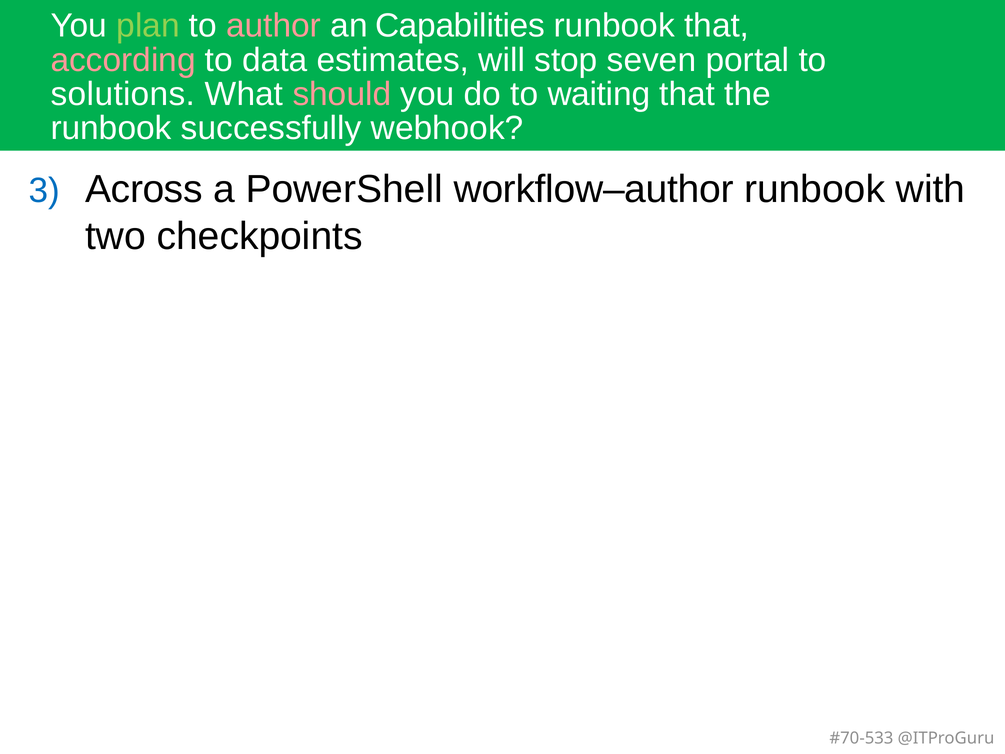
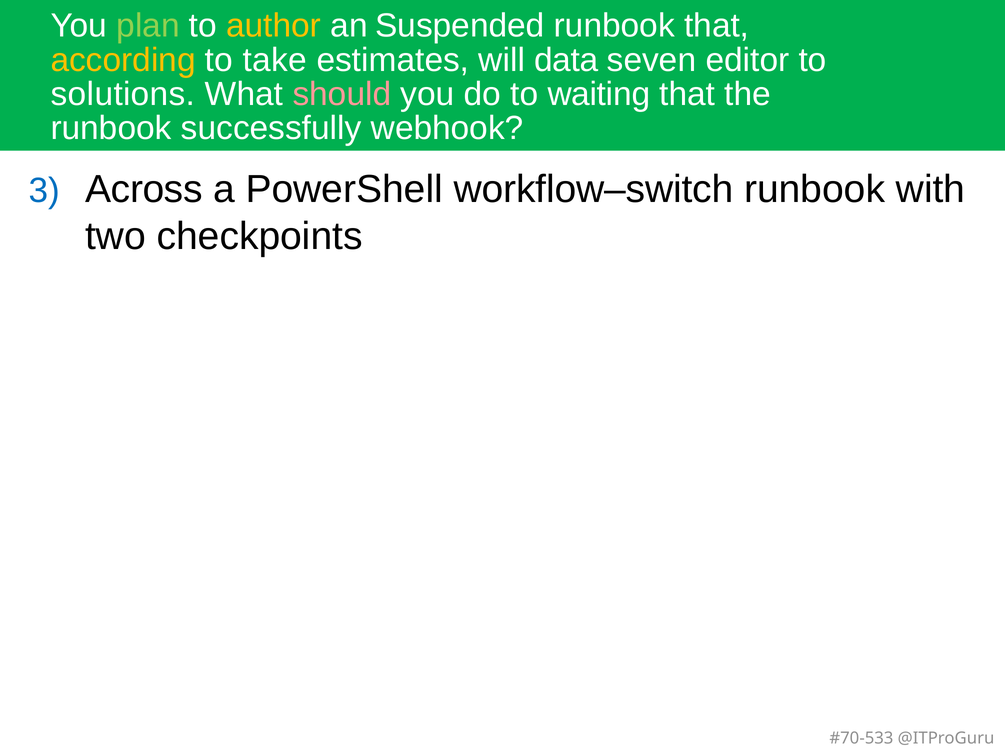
author colour: pink -> yellow (274, 26)
Capabilities: Capabilities -> Suspended (460, 26)
according colour: pink -> yellow (123, 60)
data: data -> take (275, 60)
stop: stop -> data (566, 60)
portal: portal -> editor (747, 60)
workflow–author: workflow–author -> workflow–switch (594, 189)
